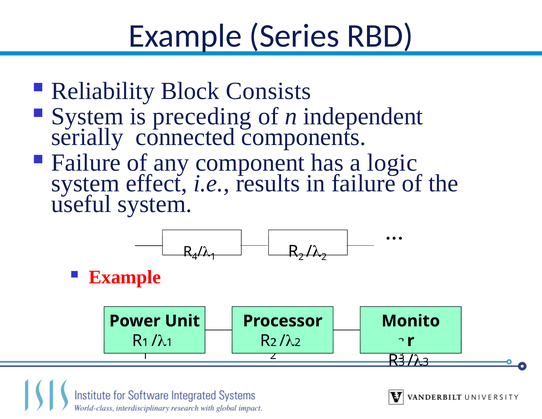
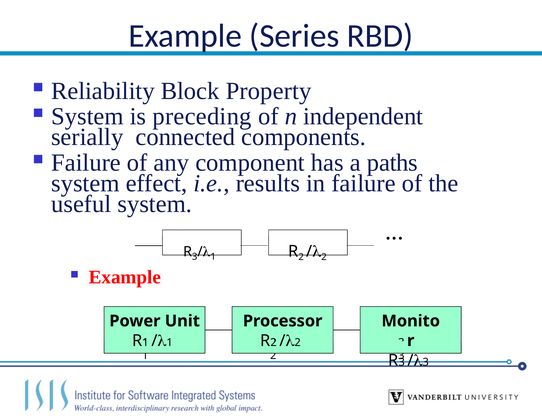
Consists: Consists -> Property (269, 91)
logic: logic -> paths (392, 163)
4: 4 -> 3 (195, 257)
